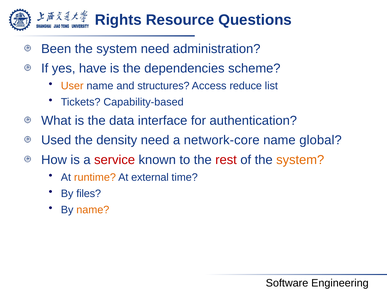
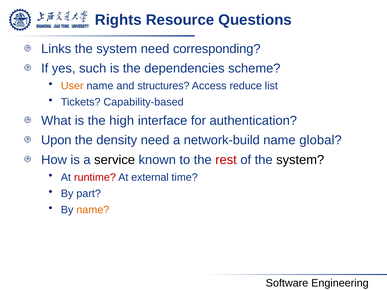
Been: Been -> Links (56, 49)
administration: administration -> corresponding (217, 49)
have: have -> such (93, 68)
data: data -> high (122, 121)
Used: Used -> Upon (56, 140)
network-core: network-core -> network-build (222, 140)
service colour: red -> black (115, 160)
system colour: orange -> black (300, 160)
runtime colour: orange -> red (95, 177)
files: files -> part (89, 194)
